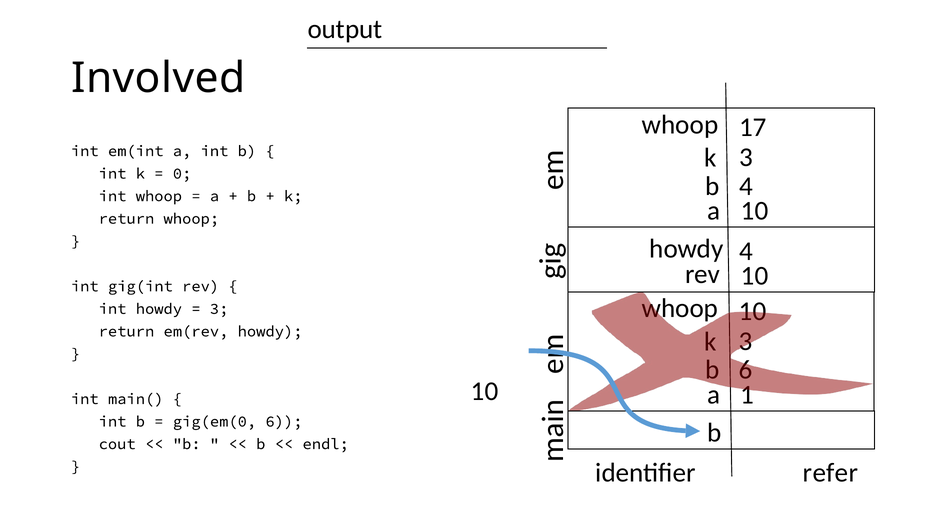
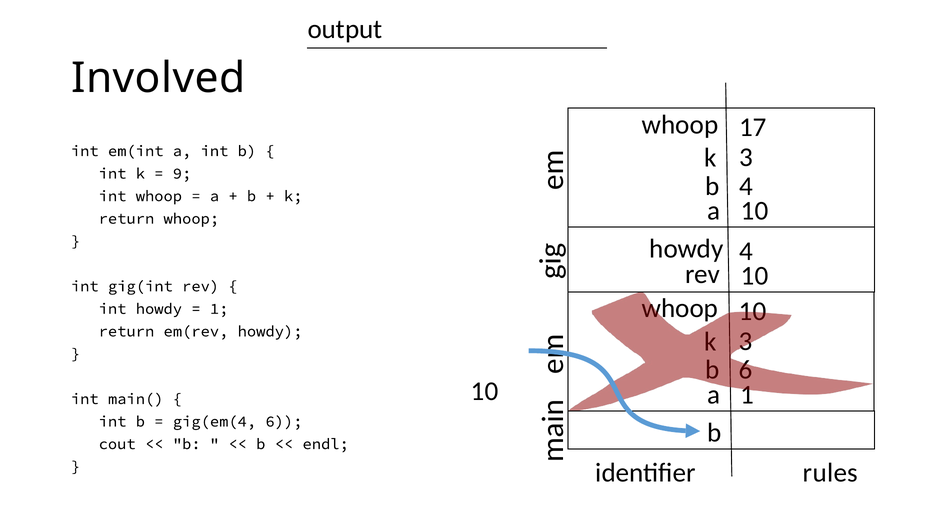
0: 0 -> 9 (182, 174)
3: 3 -> 1 (219, 309)
gig(em(0: gig(em(0 -> gig(em(4 (214, 422)
refer: refer -> rules (831, 473)
